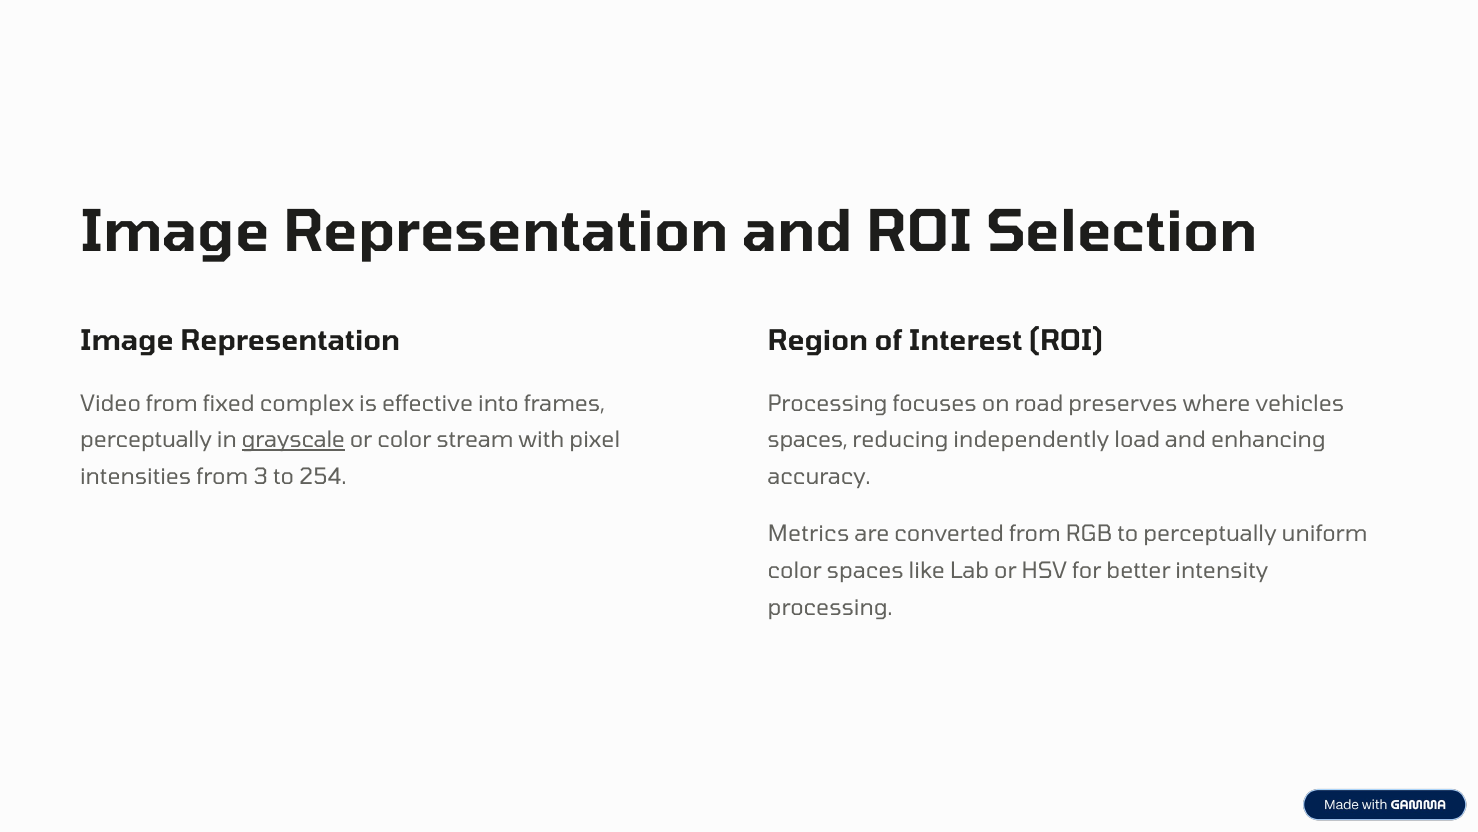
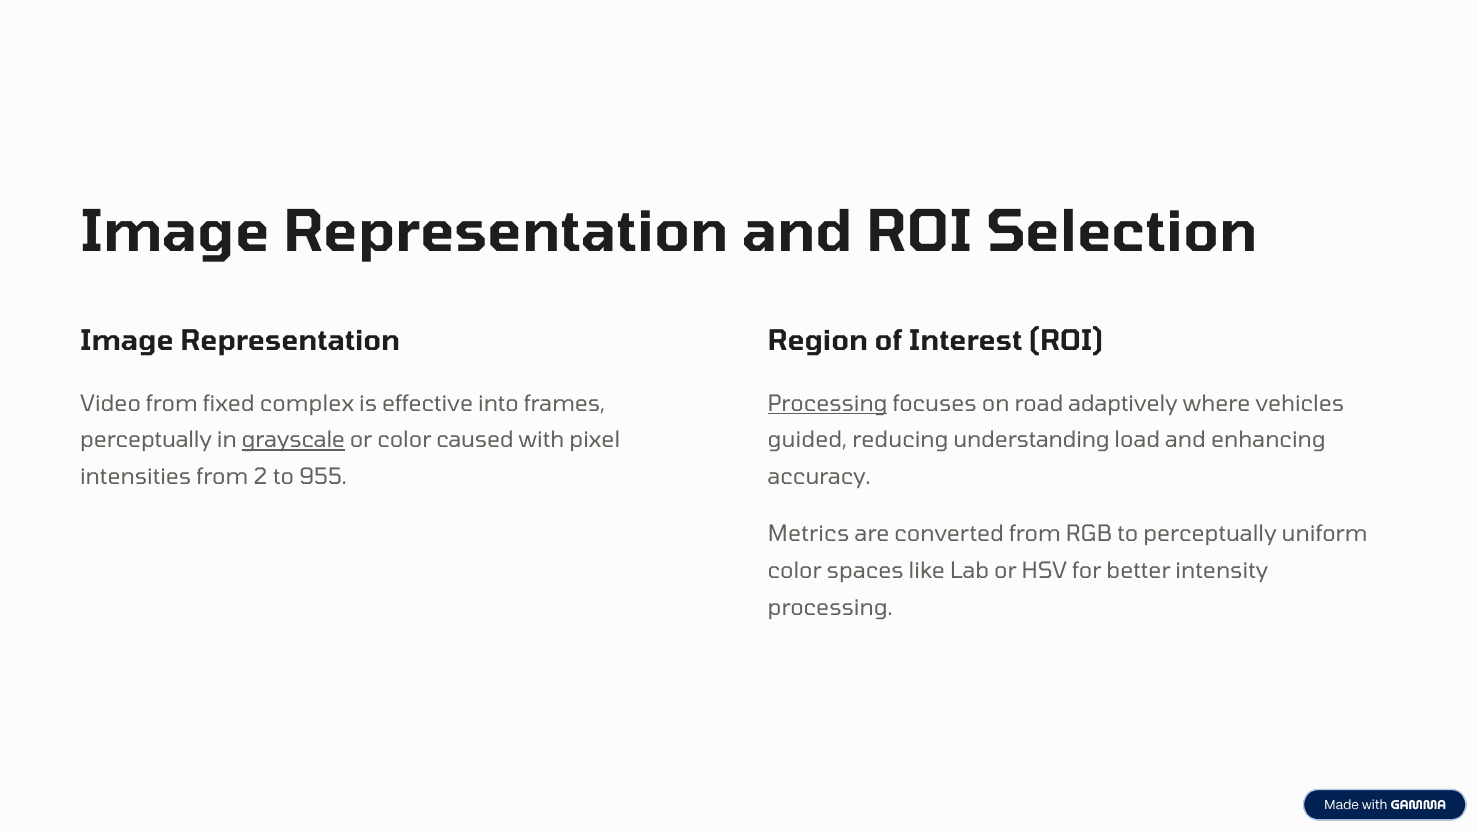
Processing underline: none -> present (828, 404)
preserves: preserves -> adaptively (1123, 404)
stream: stream -> caused (475, 440)
spaces: spaces -> guided (808, 440)
independently: independently -> understanding (1032, 440)
3: 3 -> 2 (261, 477)
254: 254 -> 955 (323, 477)
